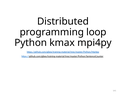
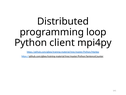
kmax: kmax -> client (62, 42)
